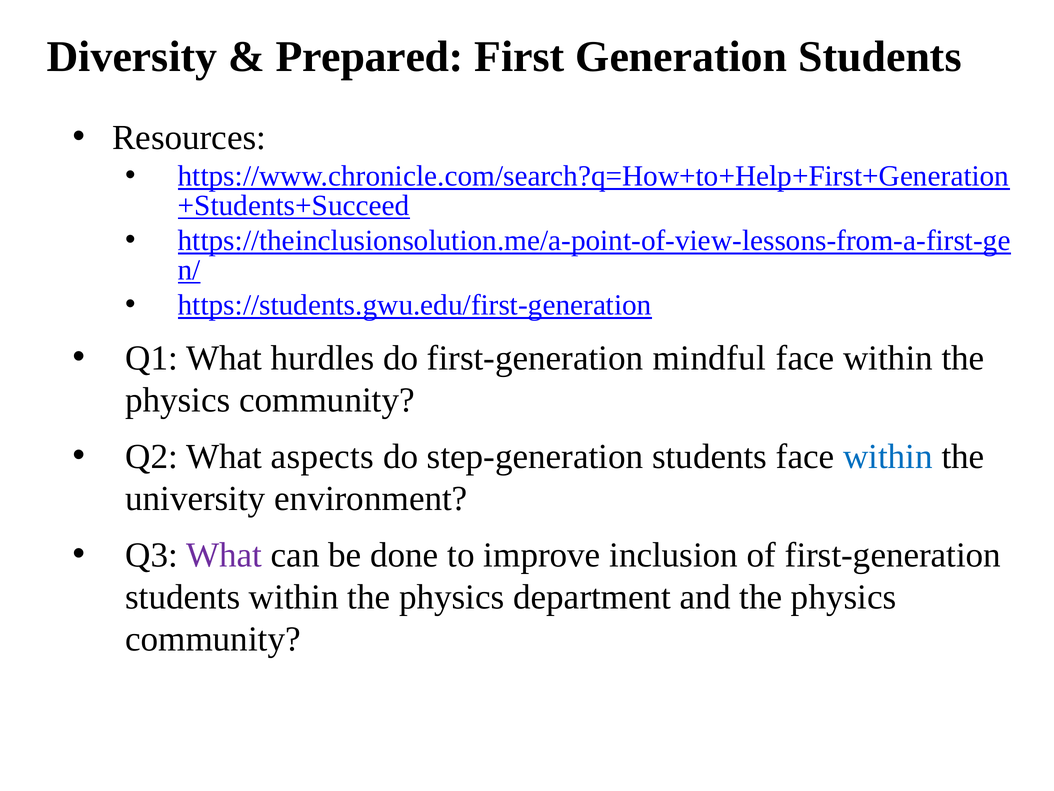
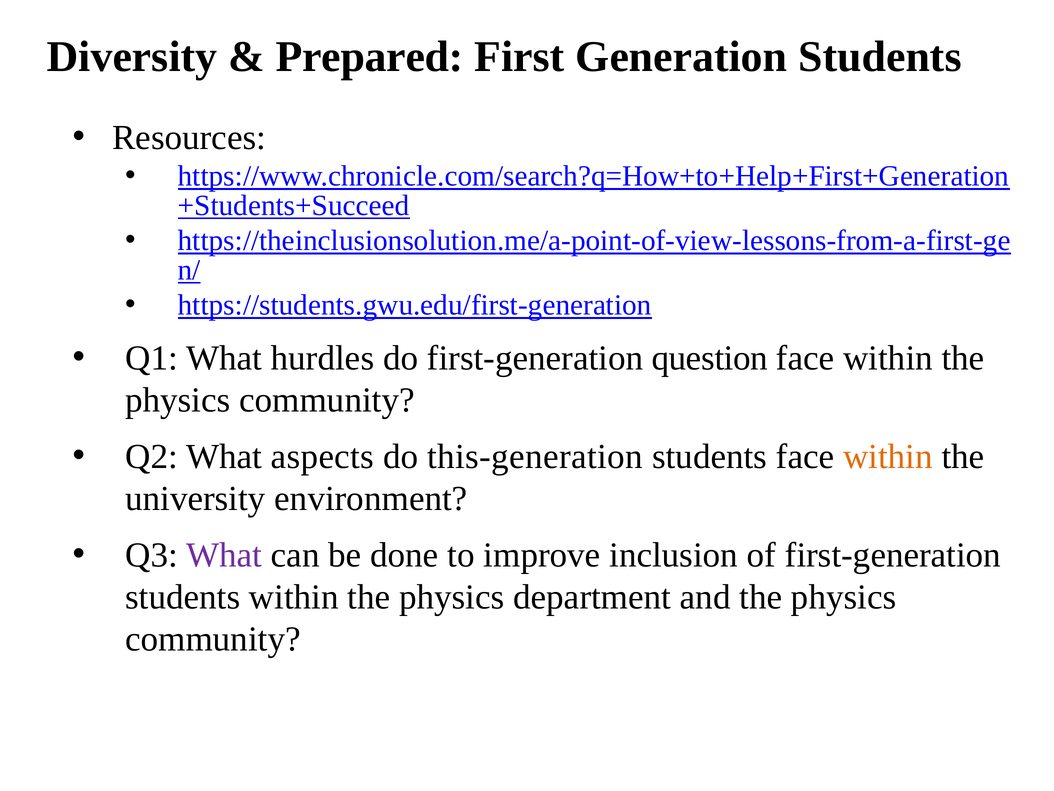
mindful: mindful -> question (710, 358)
step-generation: step-generation -> this-generation (535, 456)
within colour: blue -> orange (888, 456)
